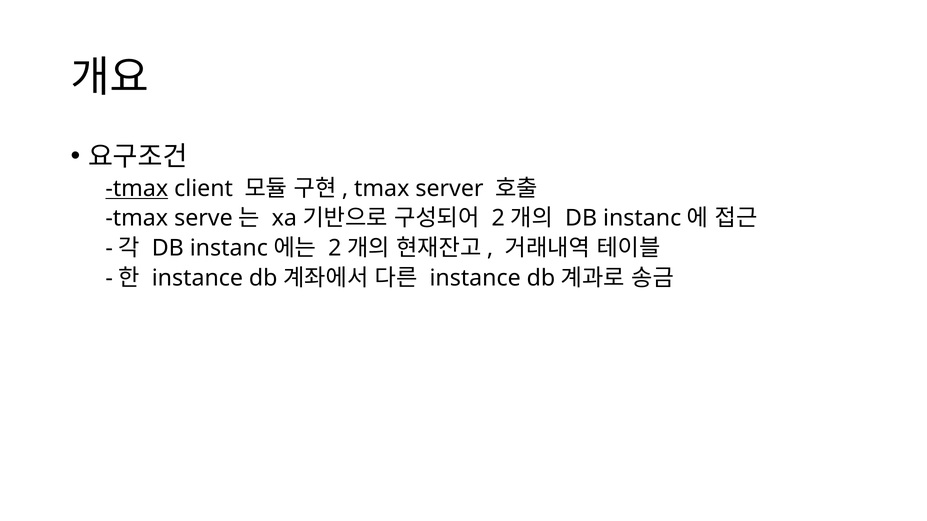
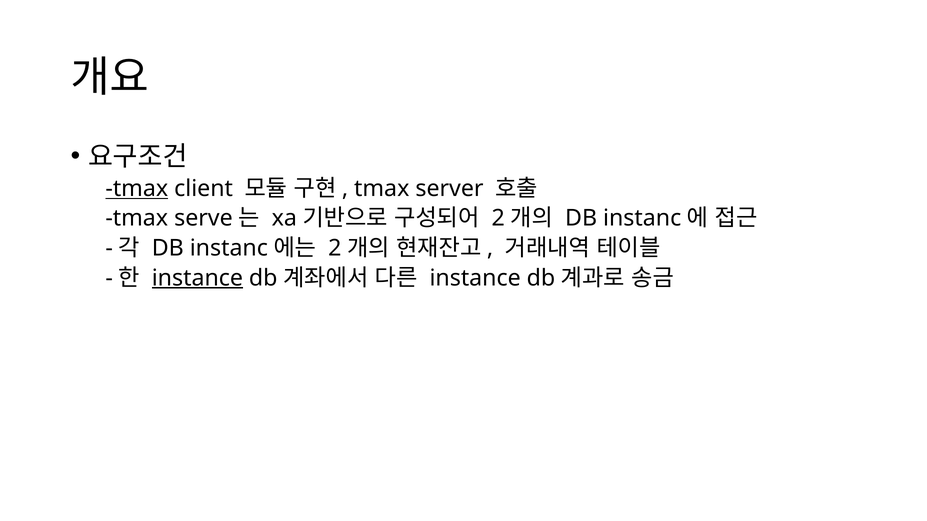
instance underline: none -> present (197, 278)
